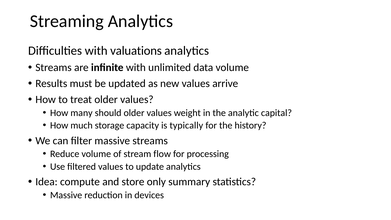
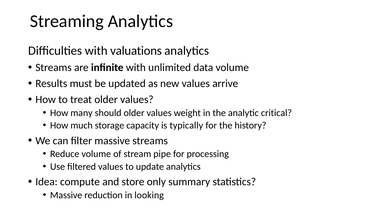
capital: capital -> critical (276, 113)
flow: flow -> pipe (162, 154)
devices: devices -> looking (149, 195)
